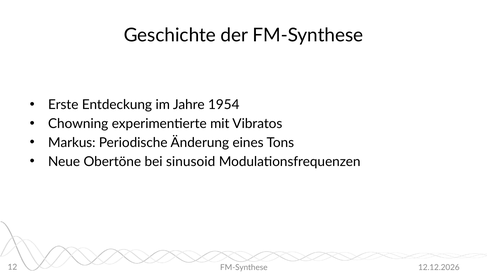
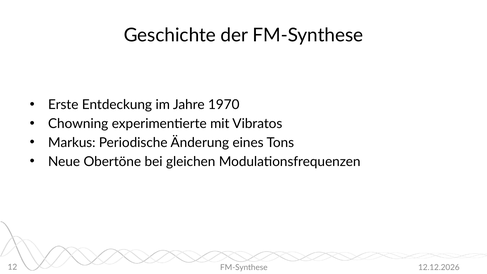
1954: 1954 -> 1970 (224, 105)
sinusoid: sinusoid -> gleichen (191, 162)
